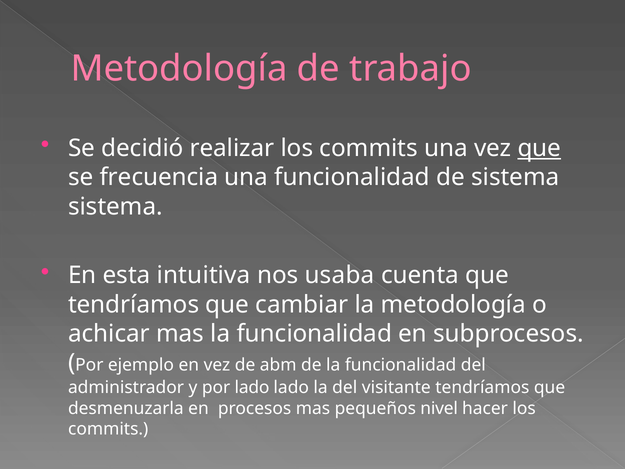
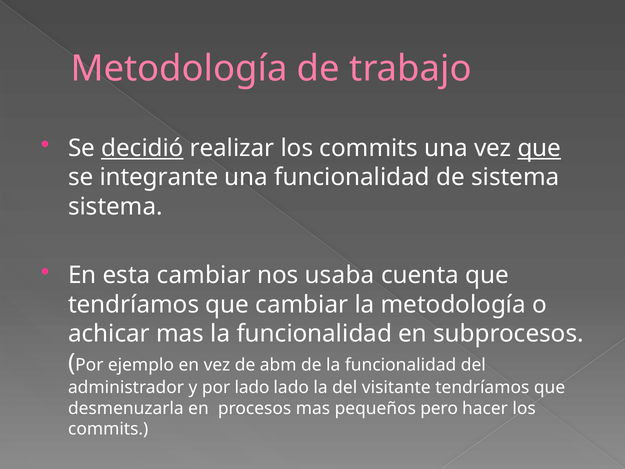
decidió underline: none -> present (142, 148)
frecuencia: frecuencia -> integrante (159, 177)
esta intuitiva: intuitiva -> cambiar (204, 275)
nivel: nivel -> pero (439, 408)
